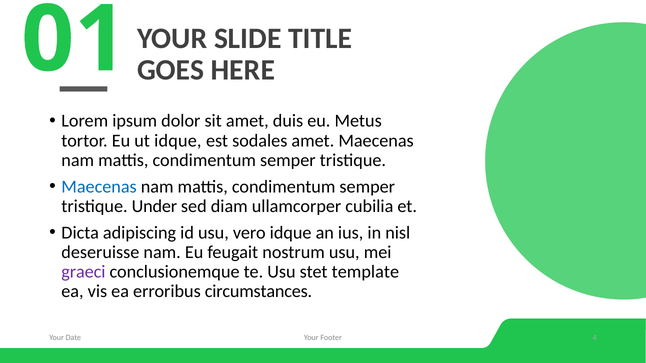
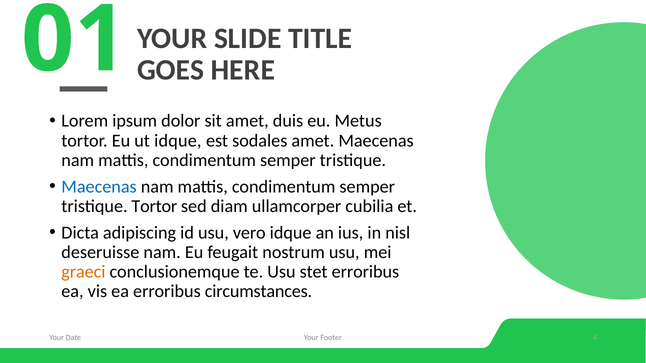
tristique Under: Under -> Tortor (154, 206)
graeci colour: purple -> orange (83, 272)
stet template: template -> erroribus (365, 272)
